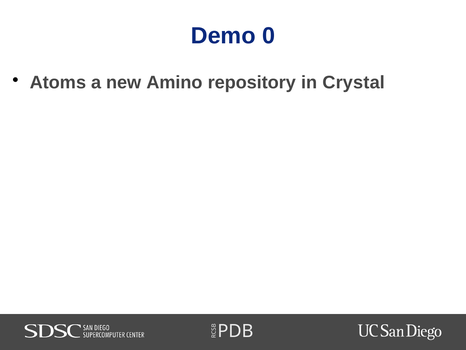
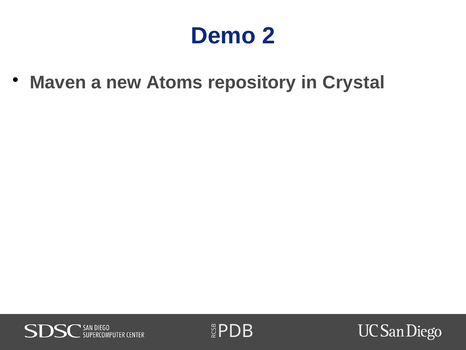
0: 0 -> 2 (269, 36)
Atoms: Atoms -> Maven (58, 82)
Amino: Amino -> Atoms (175, 82)
